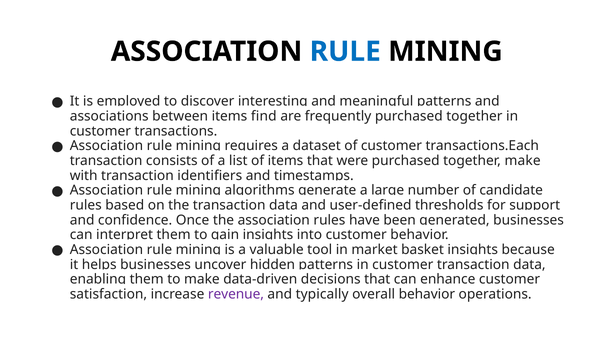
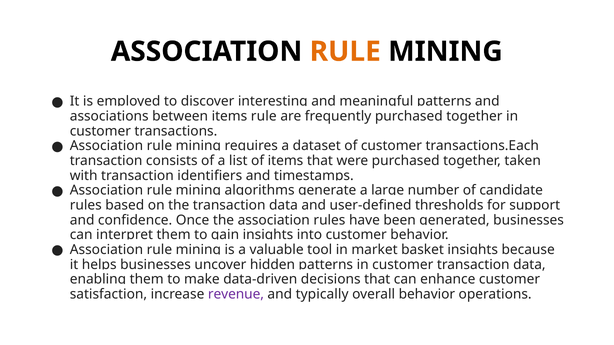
RULE colour: blue -> orange (345, 52)
items find: find -> rule (264, 116)
together make: make -> taken (523, 161)
